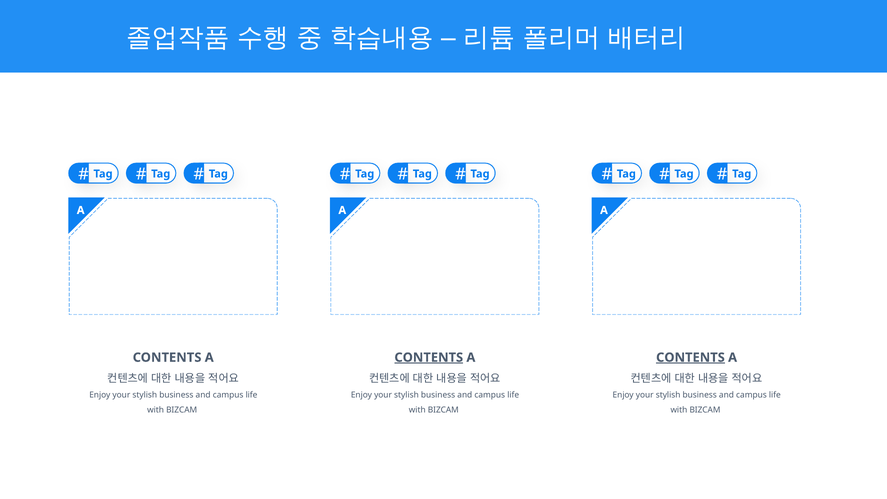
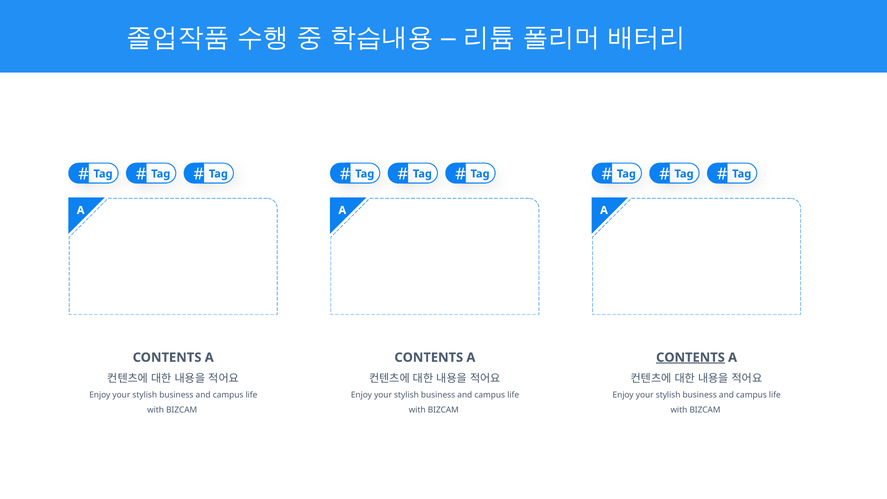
CONTENTS underline: present -> none (429, 357)
